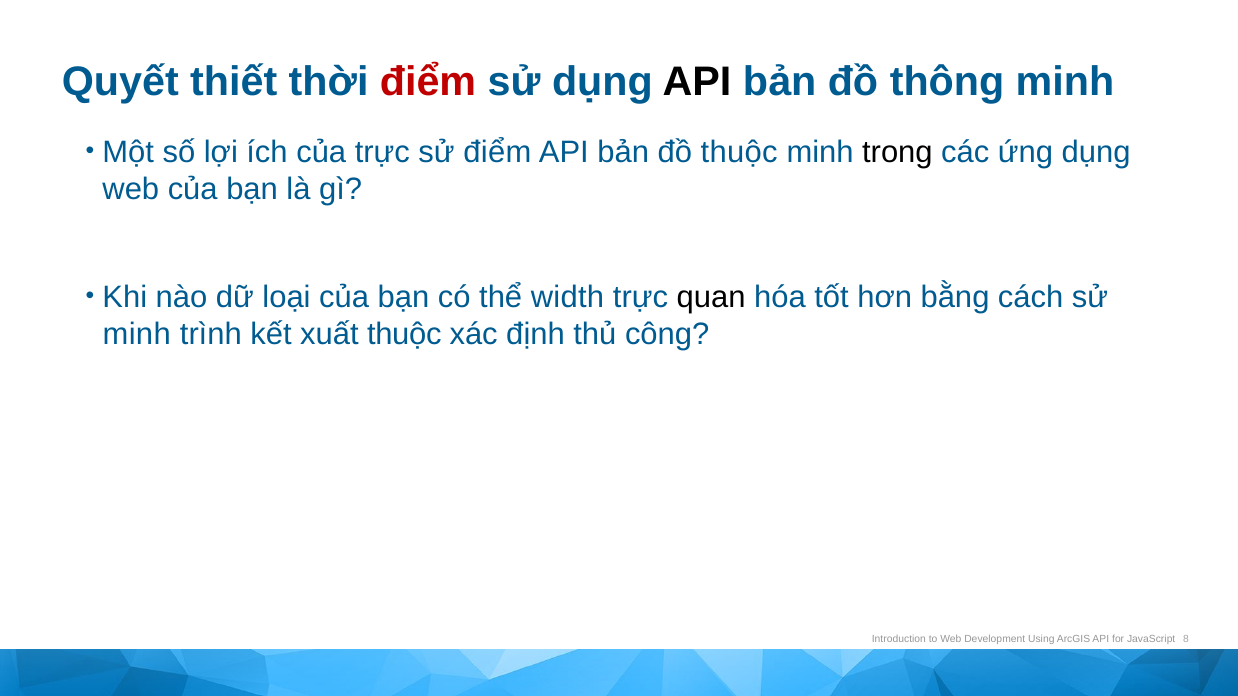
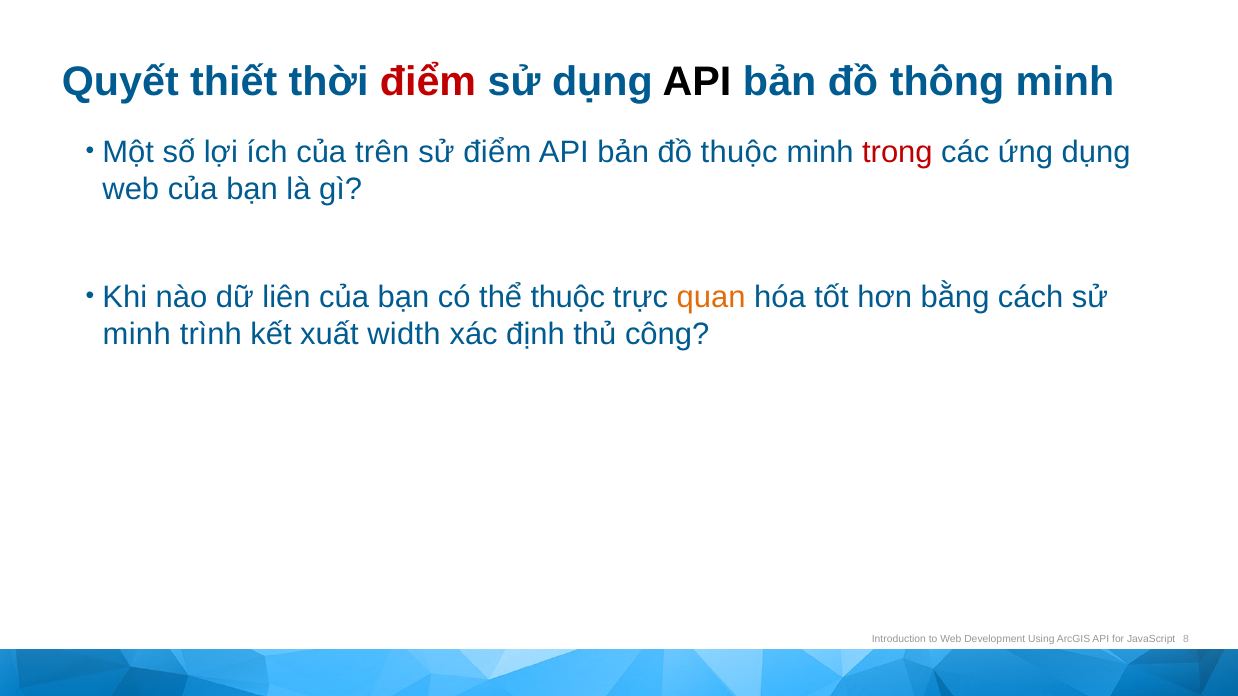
của trực: trực -> trên (382, 152)
trong colour: black -> red (897, 152)
loại: loại -> liên (287, 297)
thể width: width -> thuộc (568, 297)
quan colour: black -> orange (711, 297)
xuất thuộc: thuộc -> width (404, 334)
